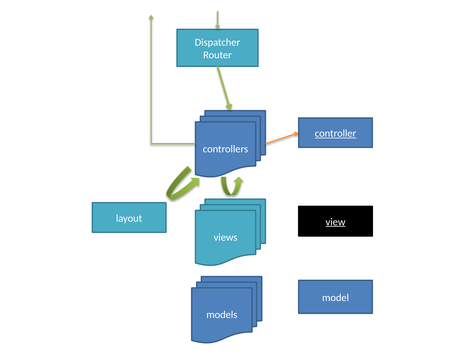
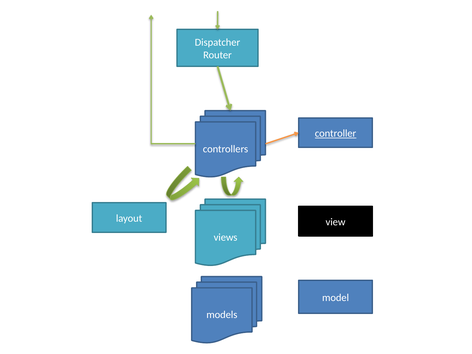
view underline: present -> none (336, 222)
